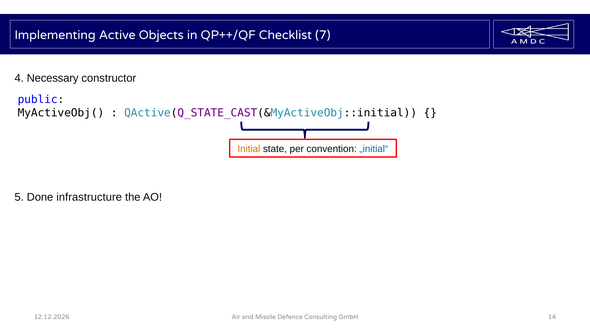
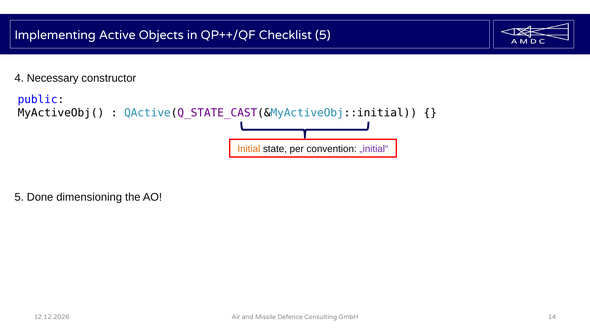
Checklist 7: 7 -> 5 (323, 35)
„initial“ colour: blue -> purple (374, 149)
infrastructure: infrastructure -> dimensioning (89, 197)
